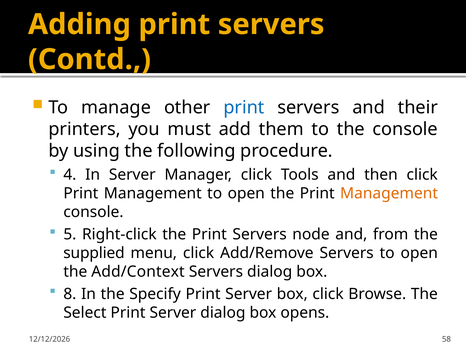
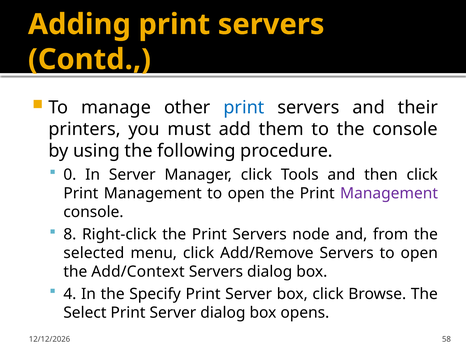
4: 4 -> 0 (70, 174)
Management colour: orange -> purple (389, 193)
5: 5 -> 8 (70, 234)
supplied: supplied -> selected (94, 253)
8: 8 -> 4 (70, 294)
